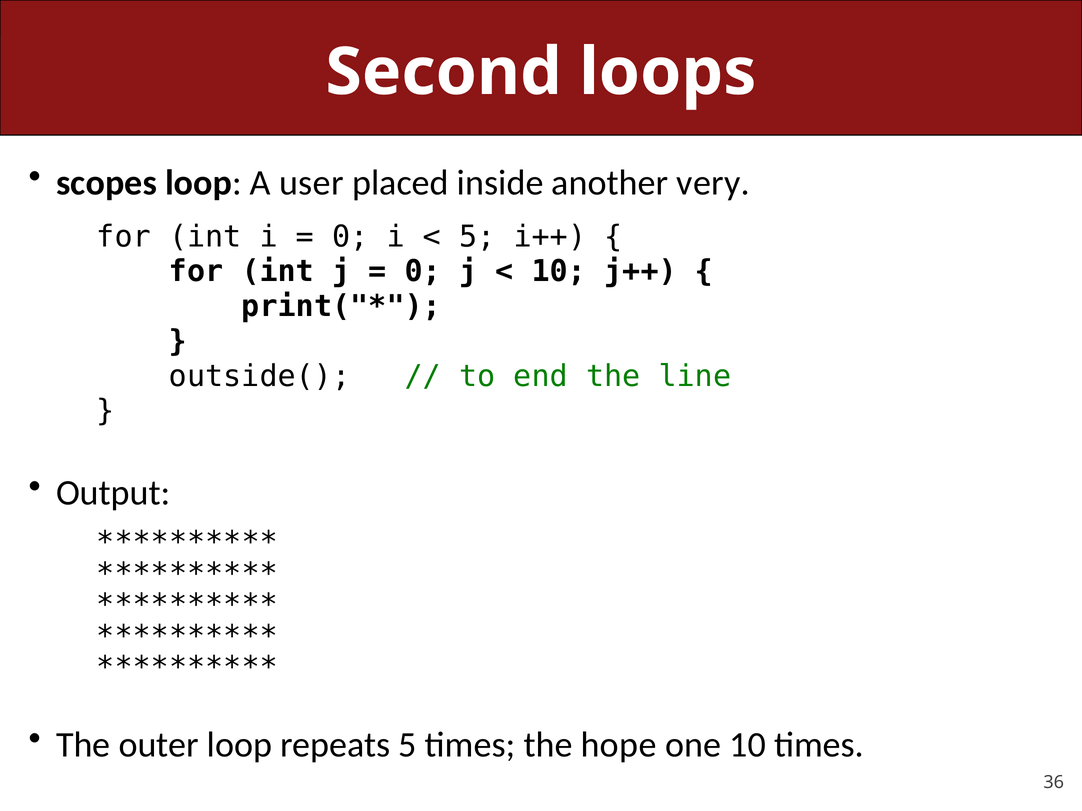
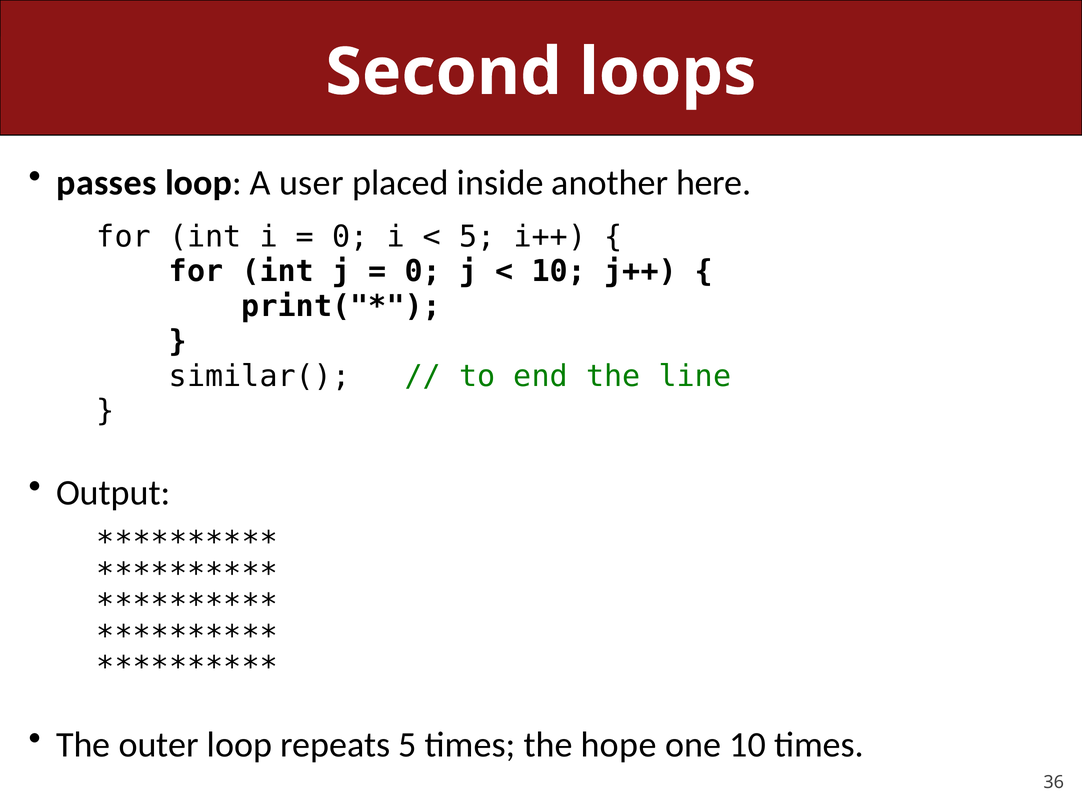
scopes: scopes -> passes (106, 183)
very: very -> here (714, 183)
outside(: outside( -> similar( (260, 376)
